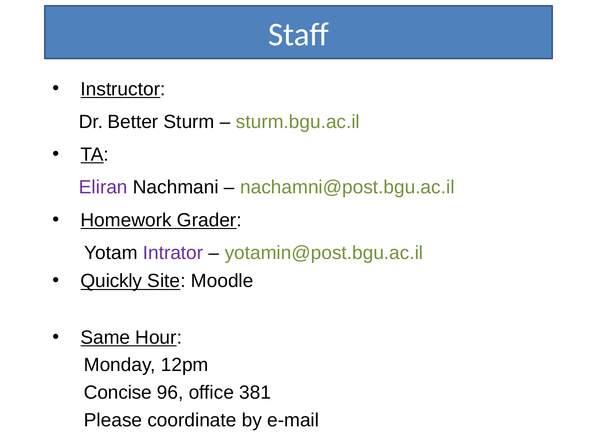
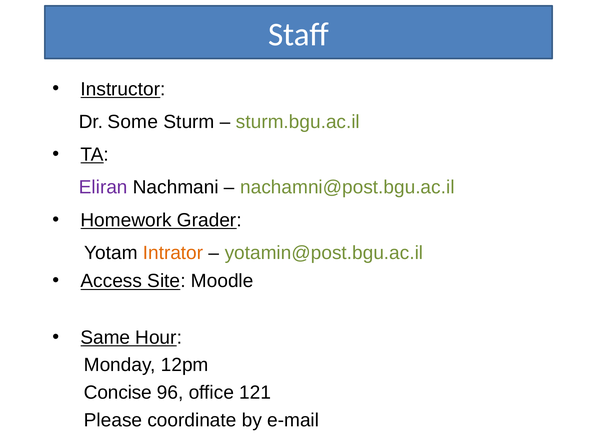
Better: Better -> Some (133, 122)
Intrator colour: purple -> orange (173, 253)
Quickly: Quickly -> Access (111, 281)
381: 381 -> 121 (255, 392)
